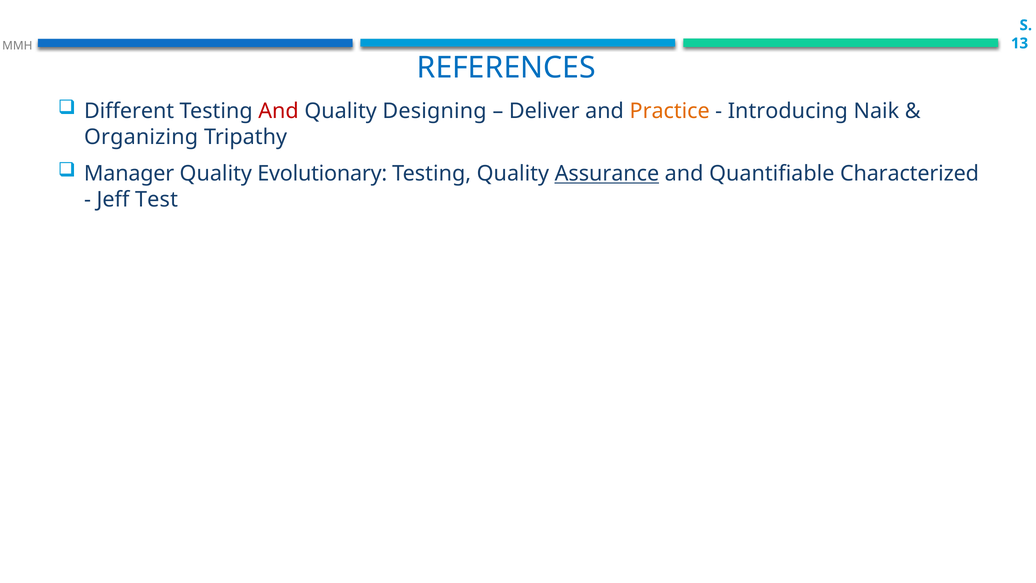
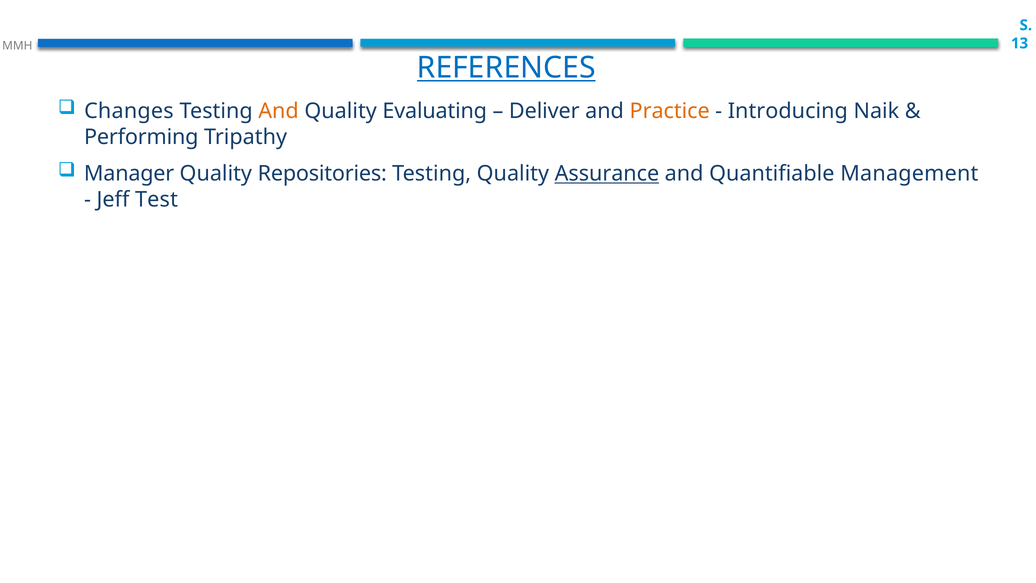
REFERENCES underline: none -> present (506, 68)
Different: Different -> Changes (129, 111)
And colour: red -> orange (279, 111)
Designing: Designing -> Evaluating (435, 111)
Organizing: Organizing -> Performing (141, 137)
Evolutionary: Evolutionary -> Repositories (322, 174)
Characterized: Characterized -> Management (909, 174)
